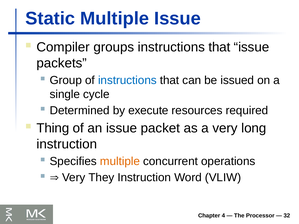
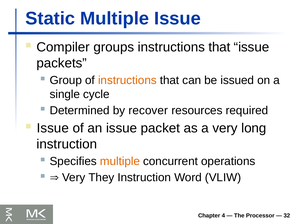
instructions colour: blue -> orange (127, 80)
execute: execute -> recover (148, 111)
Thing: Thing -> Issue (53, 128)
